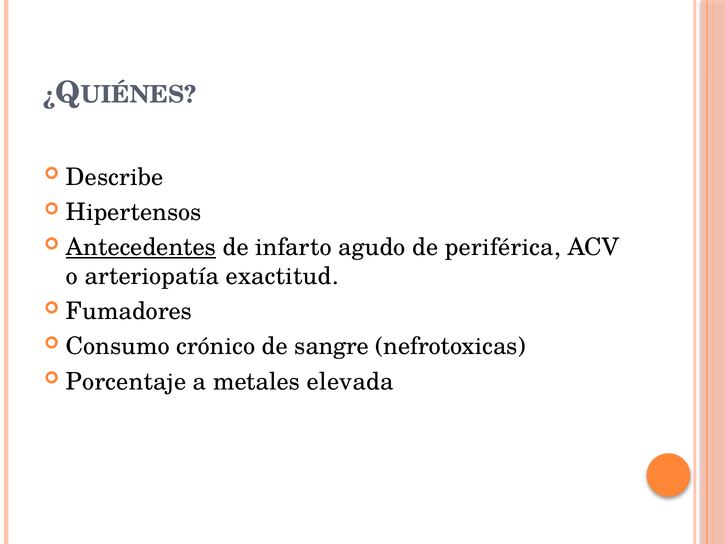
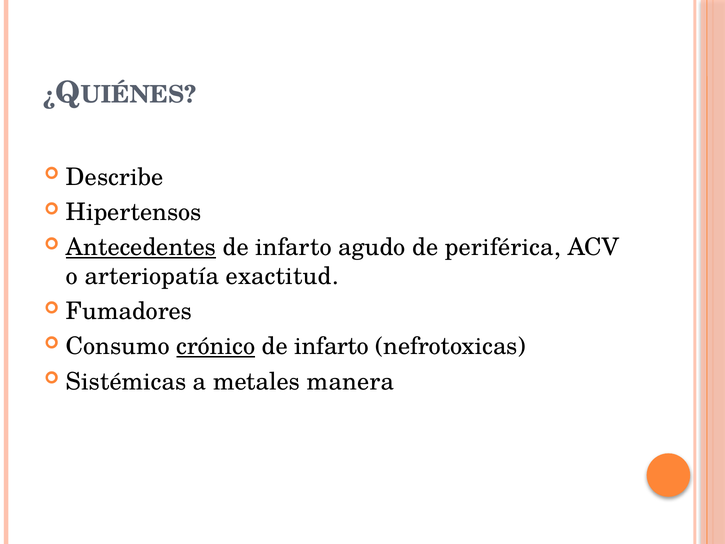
crónico underline: none -> present (216, 346)
sangre: sangre -> infarto (332, 346)
Porcentaje: Porcentaje -> Sistémicas (126, 381)
elevada: elevada -> manera (350, 381)
